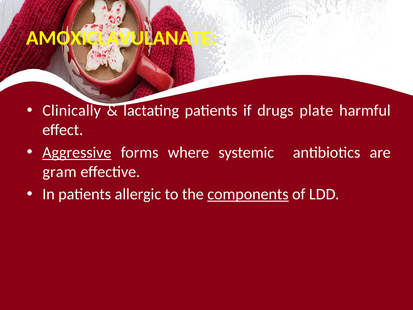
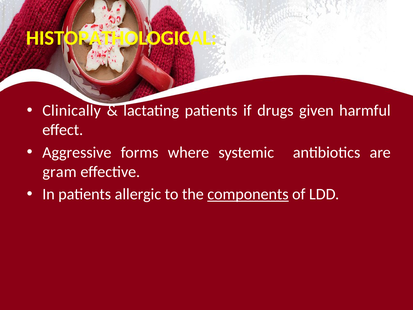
AMOXICLAVULANATE: AMOXICLAVULANATE -> HISTOPATHOLOGICAL (121, 38)
plate: plate -> given (316, 111)
Aggressive underline: present -> none (77, 152)
